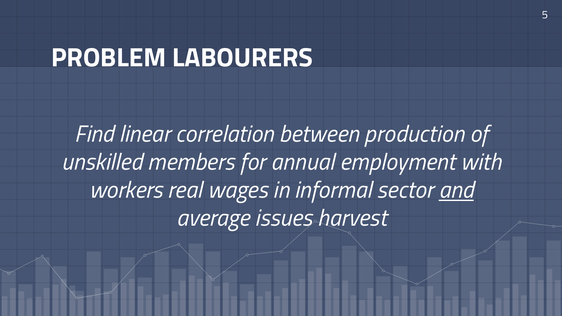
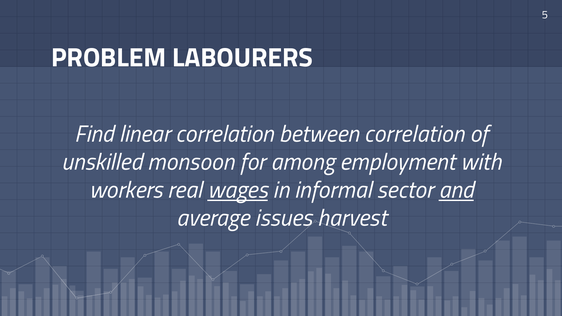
between production: production -> correlation (414, 134)
members: members -> monsoon (191, 162)
annual: annual -> among (303, 162)
wages underline: none -> present (238, 190)
